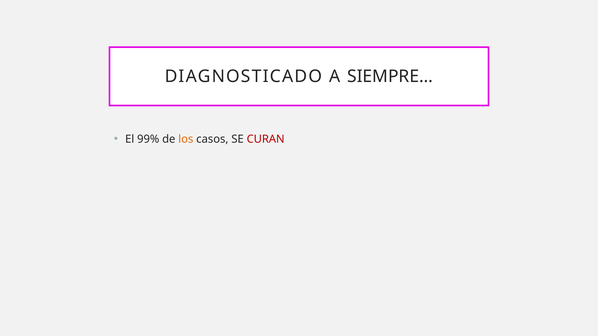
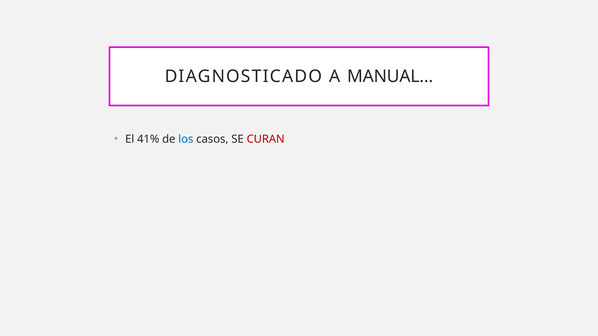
SIEMPRE…: SIEMPRE… -> MANUAL… (390, 76)
99%: 99% -> 41% (148, 139)
los colour: orange -> blue (186, 139)
